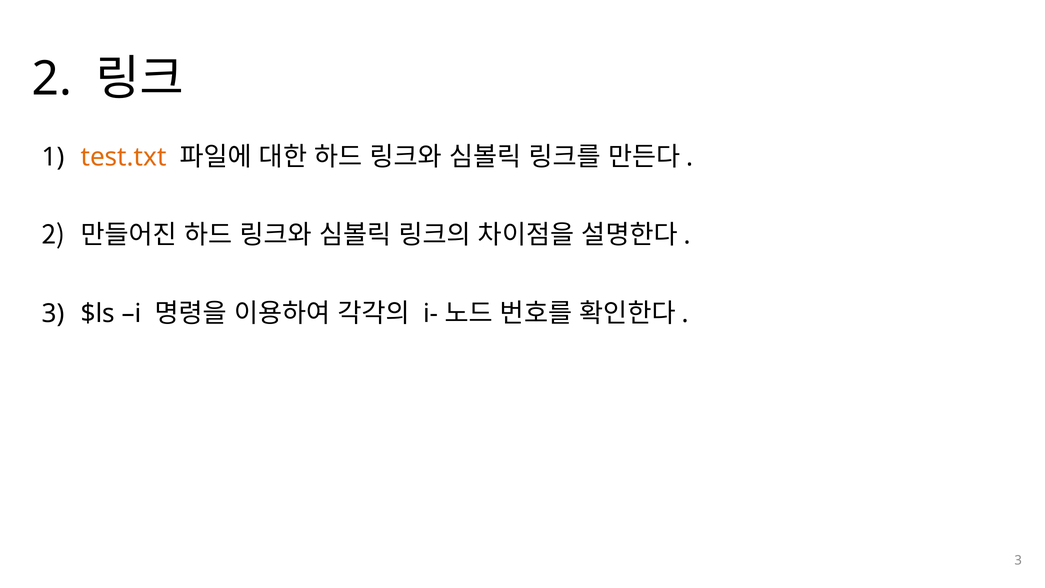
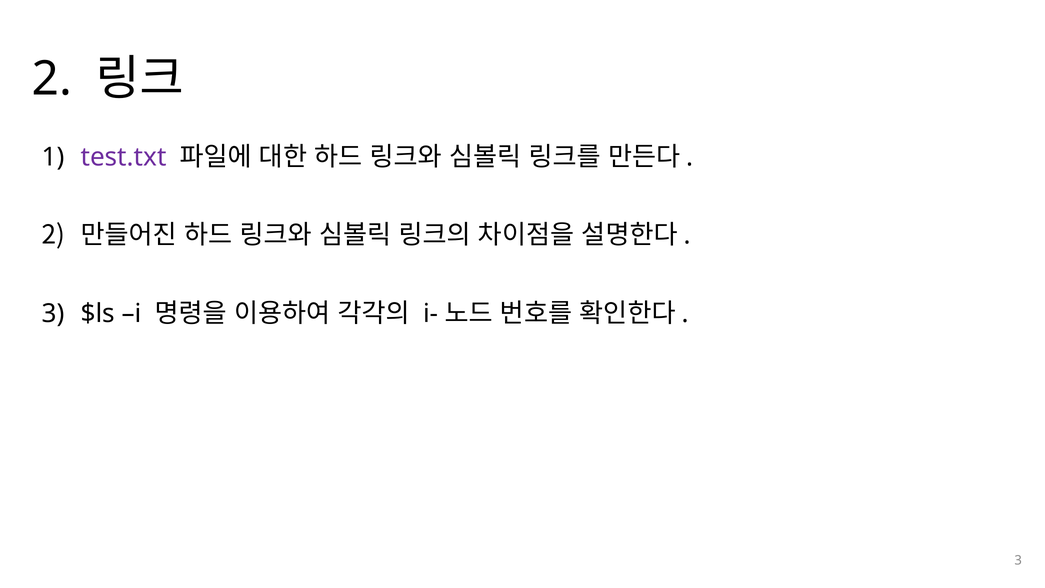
test.txt colour: orange -> purple (124, 157)
